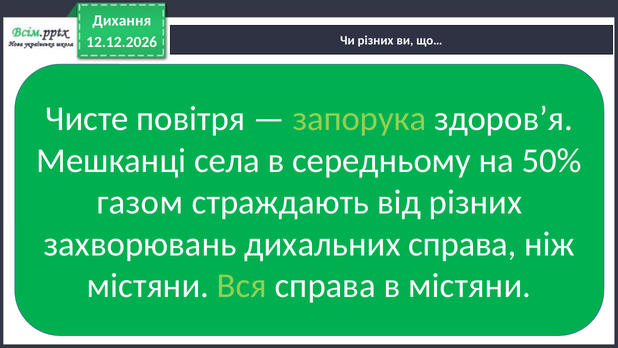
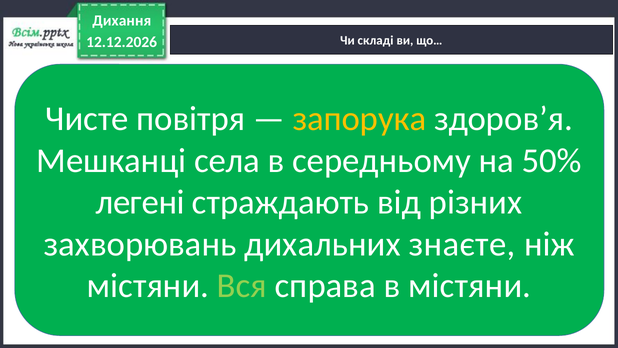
Чи різних: різних -> складі (376, 41)
запорука colour: light green -> yellow (359, 119)
газом: газом -> легені (140, 202)
дихальних справа: справа -> знаєте (462, 244)
